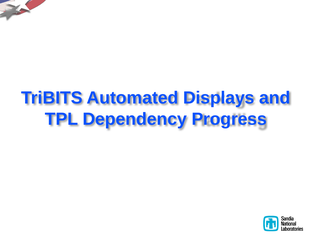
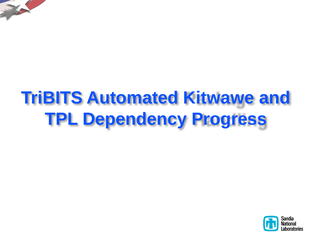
Displays: Displays -> Kitwawe (219, 98)
